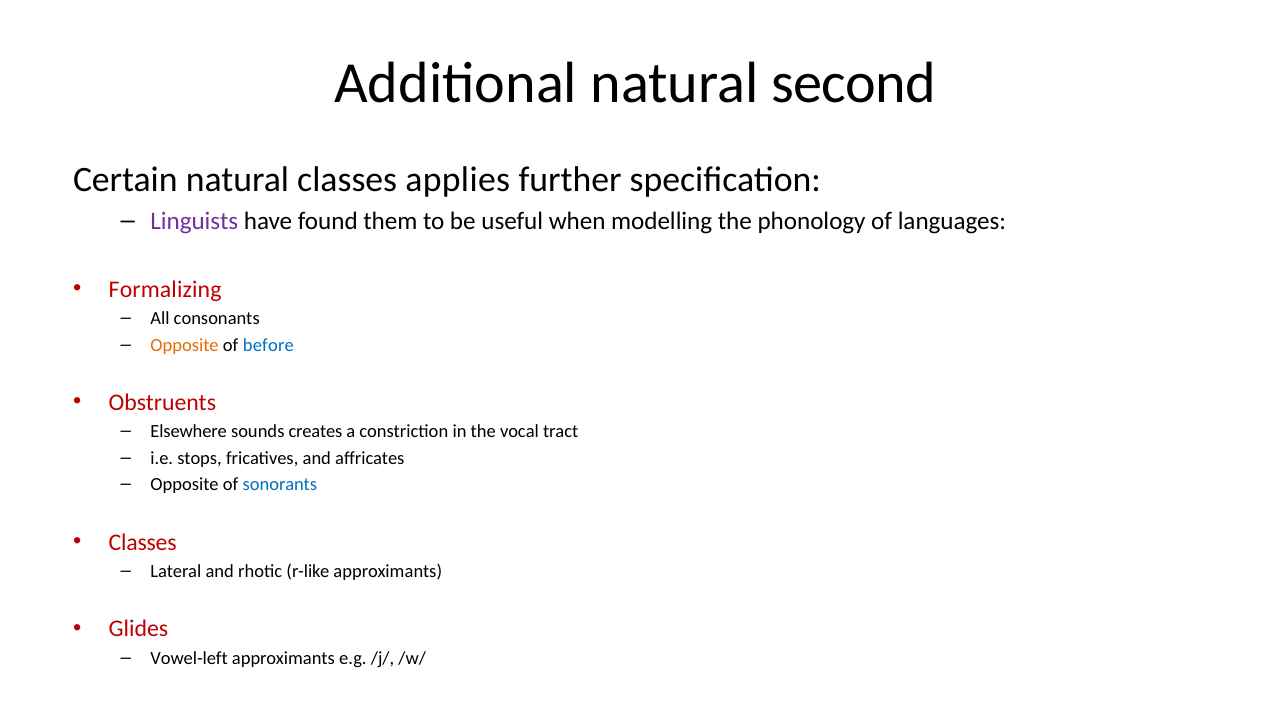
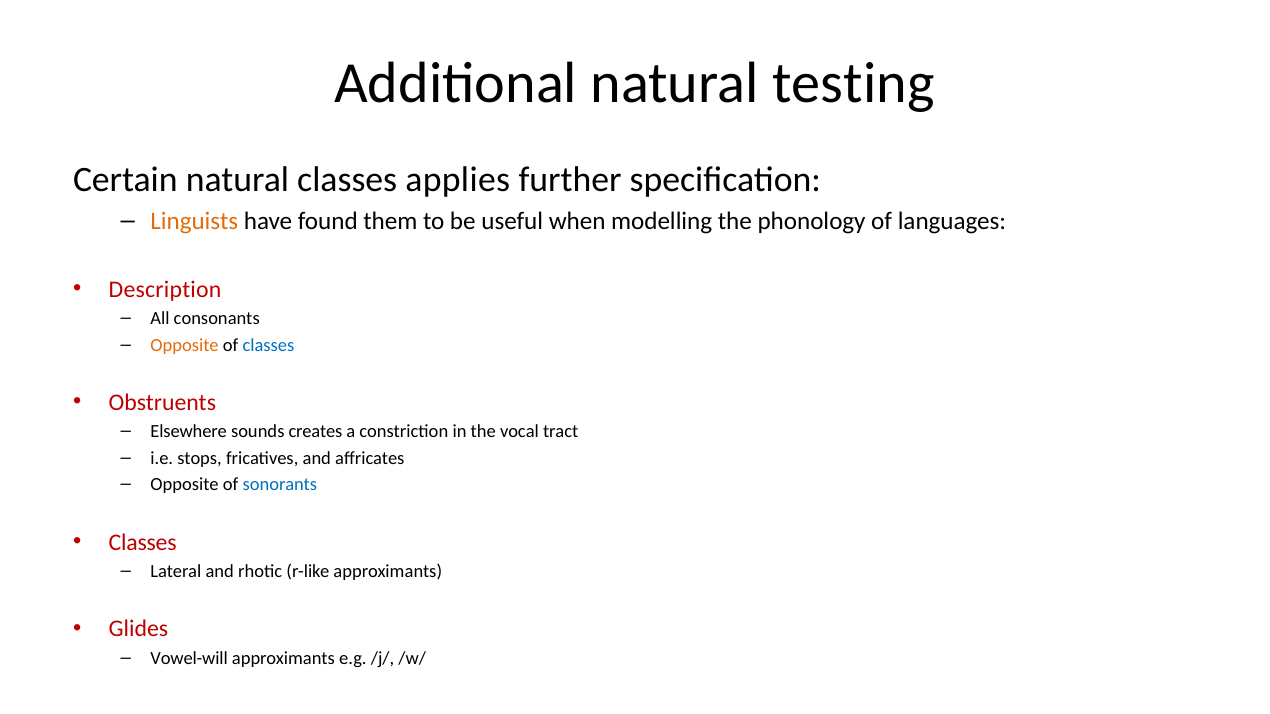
second: second -> testing (853, 83)
Linguists colour: purple -> orange (194, 221)
Formalizing: Formalizing -> Description (165, 289)
of before: before -> classes (268, 345)
Vowel-left: Vowel-left -> Vowel-will (189, 659)
